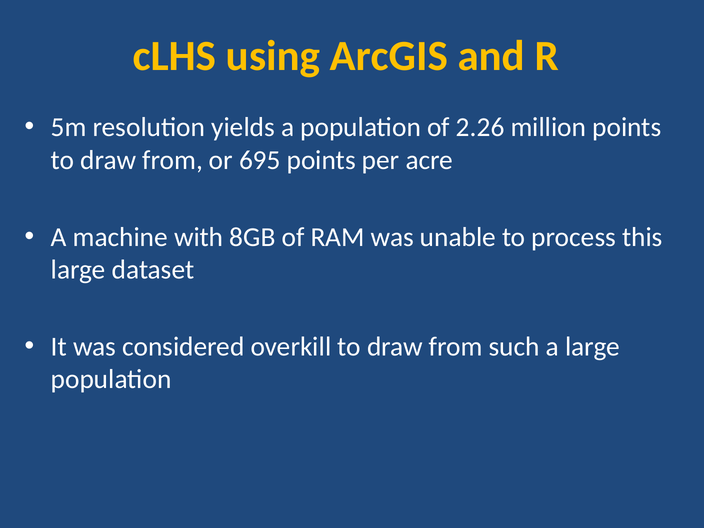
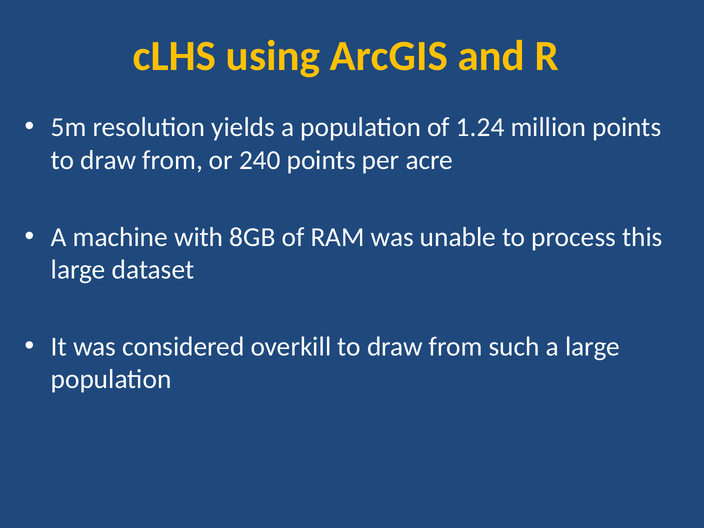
2.26: 2.26 -> 1.24 (480, 127)
695: 695 -> 240 (260, 160)
